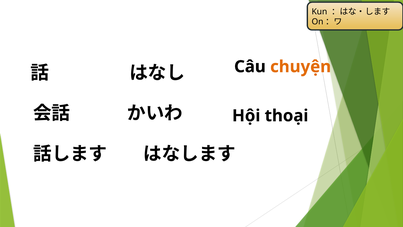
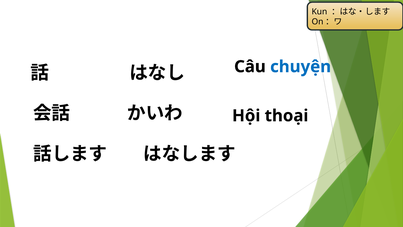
chuyện colour: orange -> blue (301, 67)
